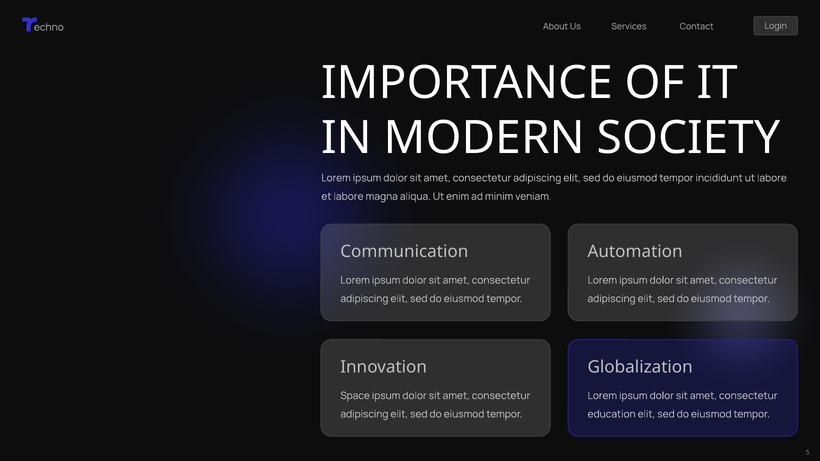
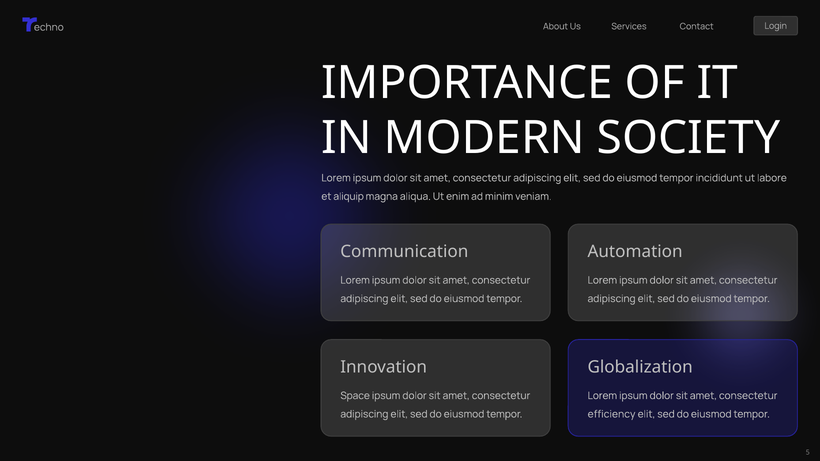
et labore: labore -> aliquip (349, 197)
education: education -> efficiency (612, 414)
